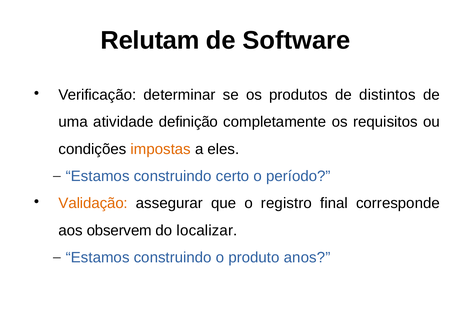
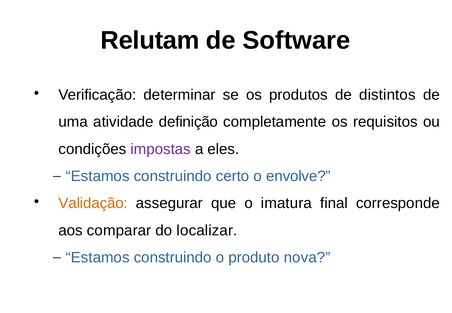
impostas colour: orange -> purple (161, 149)
período: período -> envolve (298, 176)
registro: registro -> imatura (286, 203)
observem: observem -> comparar (119, 230)
anos: anos -> nova (307, 257)
